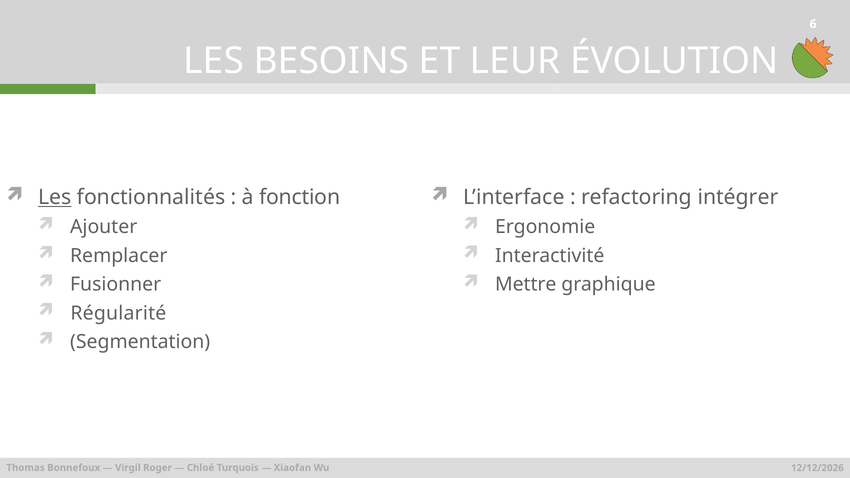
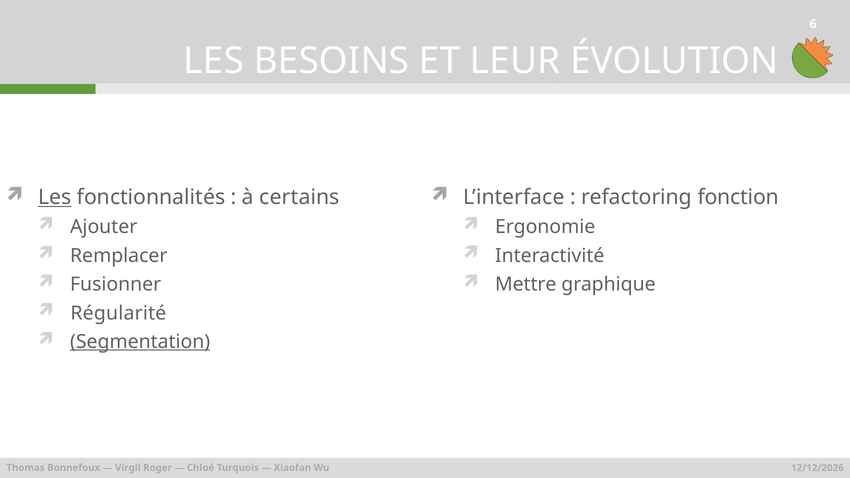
fonction: fonction -> certains (300, 197)
intégrer: intégrer -> fonction (738, 197)
Segmentation underline: none -> present (140, 342)
